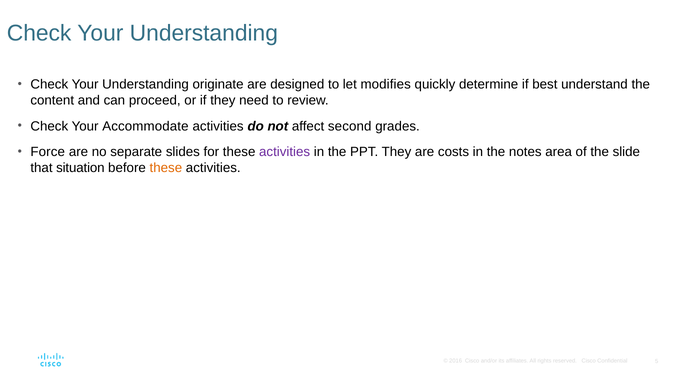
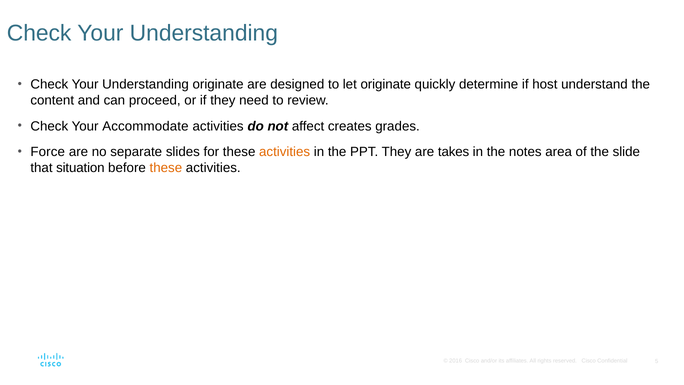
let modifies: modifies -> originate (386, 85)
best: best -> host (545, 85)
second: second -> creates (350, 126)
activities colour: purple -> orange (285, 152)
costs: costs -> takes (454, 152)
